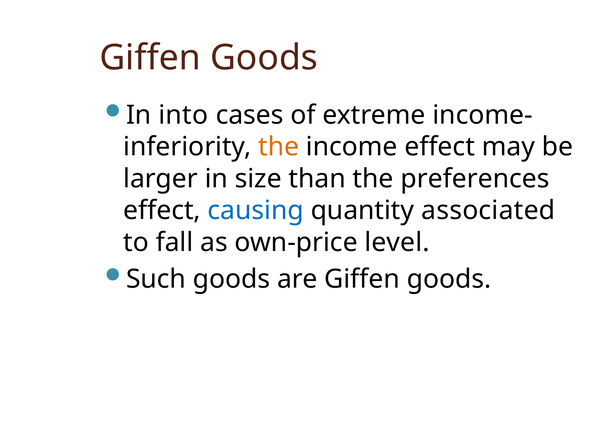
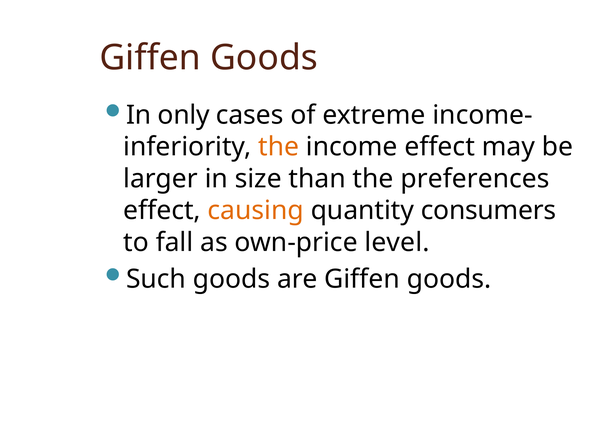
into: into -> only (184, 115)
causing colour: blue -> orange (256, 210)
associated: associated -> consumers (489, 210)
